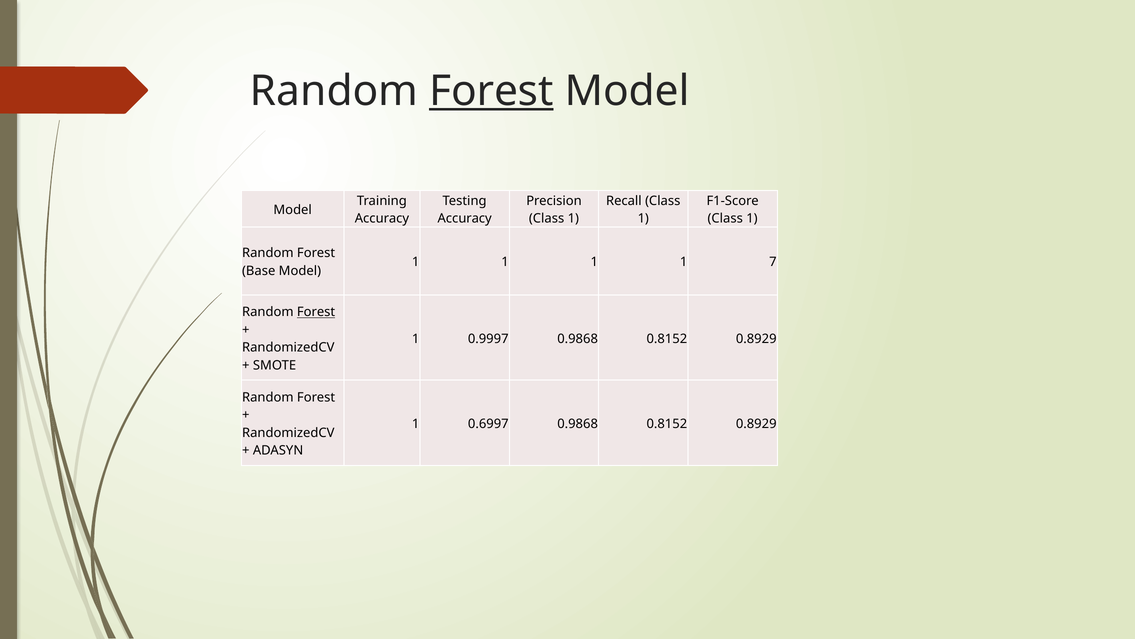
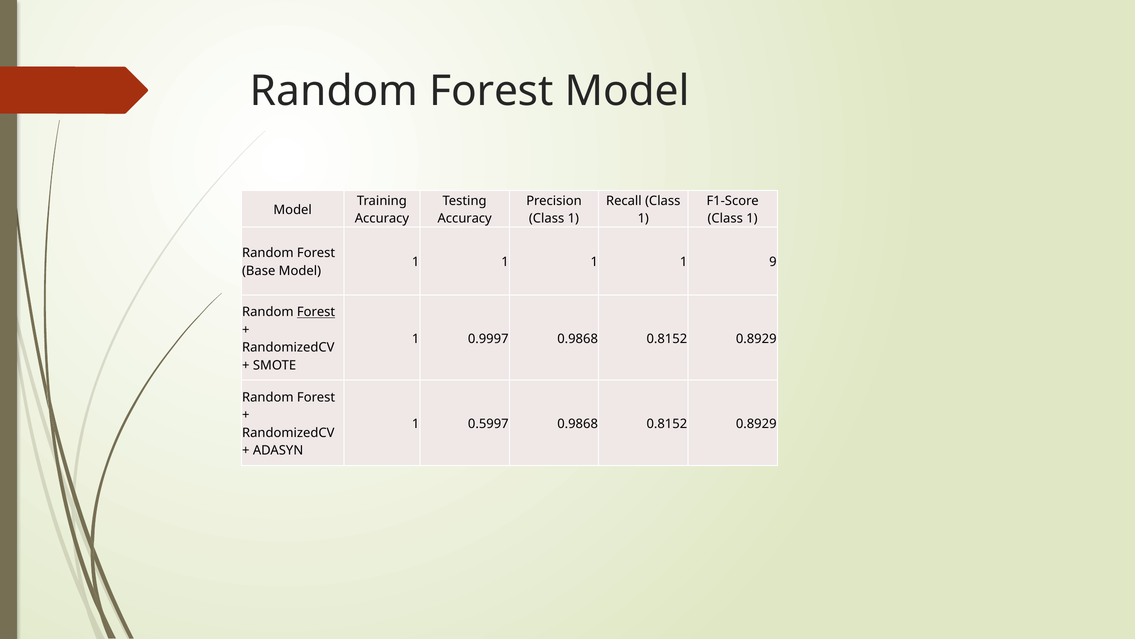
Forest underline: present -> none (491, 91)
7: 7 -> 9 (773, 262)
0.6997: 0.6997 -> 0.5997 (488, 424)
